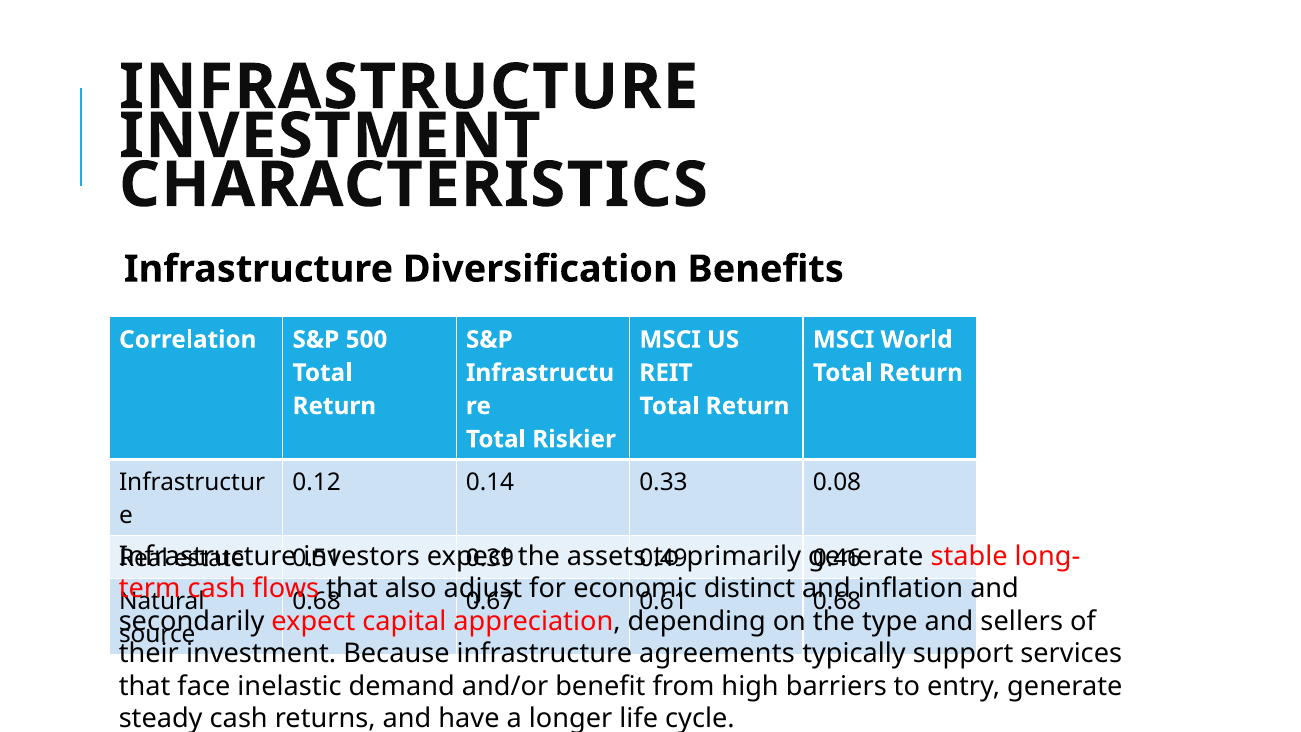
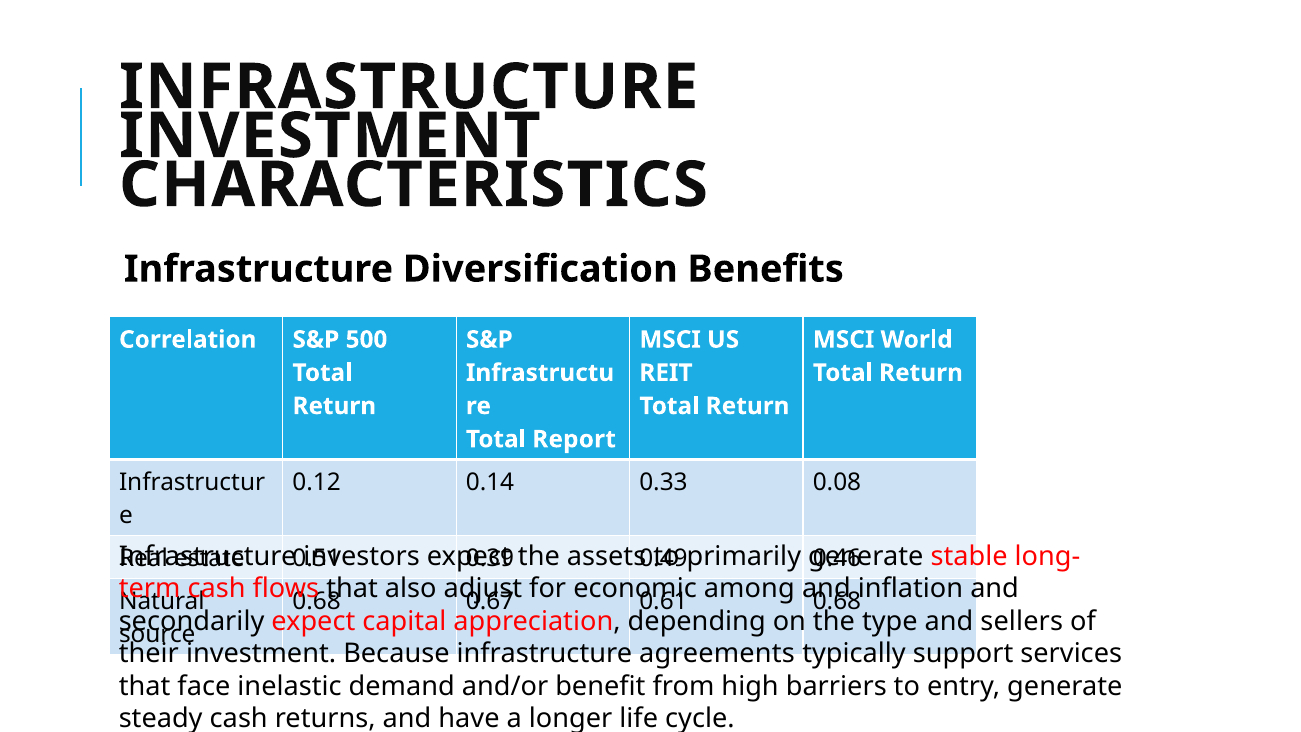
Riskier: Riskier -> Report (574, 439)
distinct: distinct -> among (749, 588)
